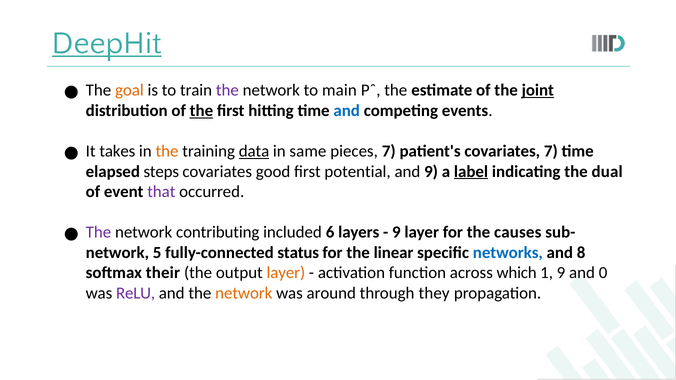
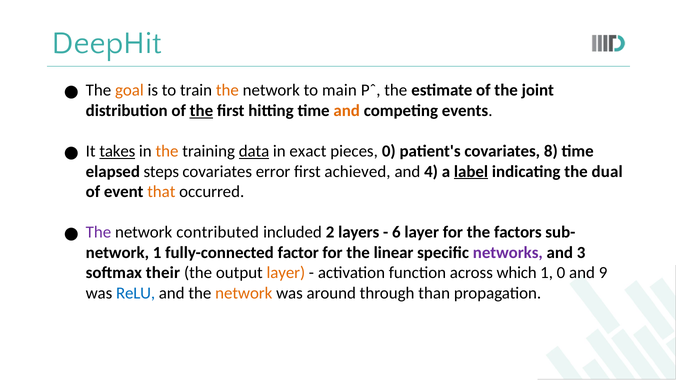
DeepHit underline: present -> none (107, 43)
the colour: purple -> orange (227, 90)
joint underline: present -> none (538, 90)
and colour: blue -> orange (347, 111)
takes underline: none -> present (117, 151)
same: same -> exact (308, 151)
pieces 7: 7 -> 0 (389, 151)
covariates 7: 7 -> 8 (551, 151)
good: good -> error (273, 172)
potential: potential -> achieved (358, 172)
and 9: 9 -> 4 (431, 172)
that colour: purple -> orange (161, 192)
contributing: contributing -> contributed (218, 232)
6: 6 -> 2 (330, 232)
9: 9 -> 6 (396, 232)
causes: causes -> factors (518, 232)
network 5: 5 -> 1 (157, 253)
status: status -> factor (298, 253)
networks colour: blue -> purple (508, 253)
8: 8 -> 3 (581, 253)
1 9: 9 -> 0 (561, 273)
0: 0 -> 9 (603, 273)
ReLU colour: purple -> blue (136, 293)
they: they -> than (434, 293)
